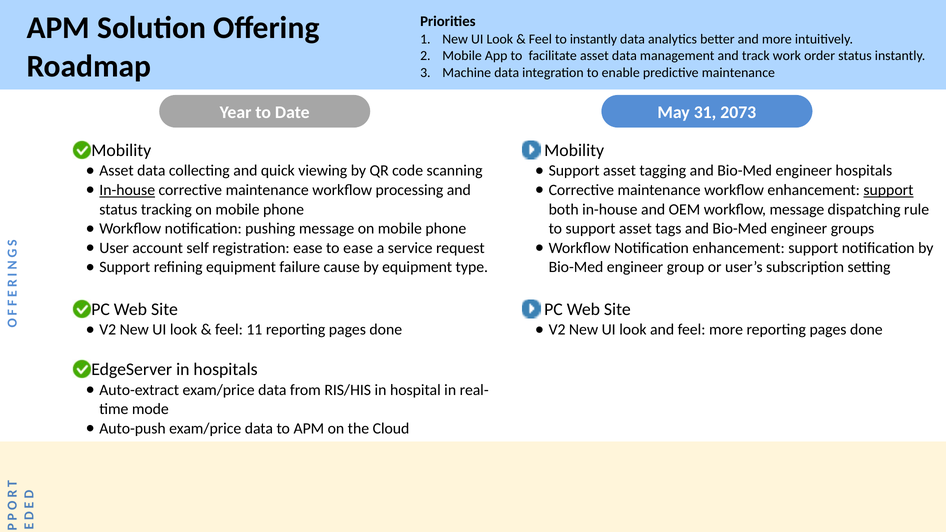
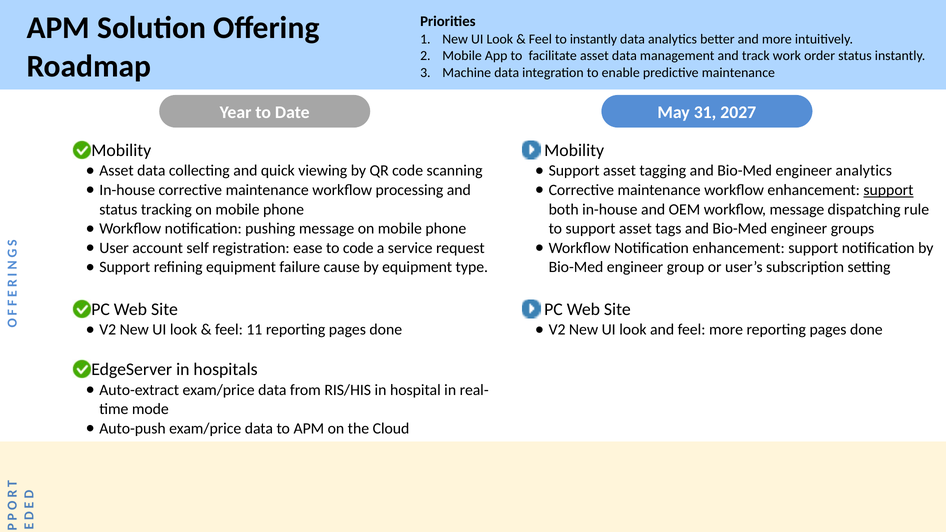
2073: 2073 -> 2027 (738, 112)
engineer hospitals: hospitals -> analytics (864, 171)
In-house underline: present -> none (127, 190)
to ease: ease -> code (358, 248)
